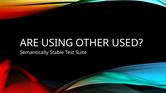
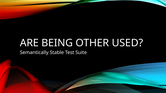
USING: USING -> BEING (57, 43)
